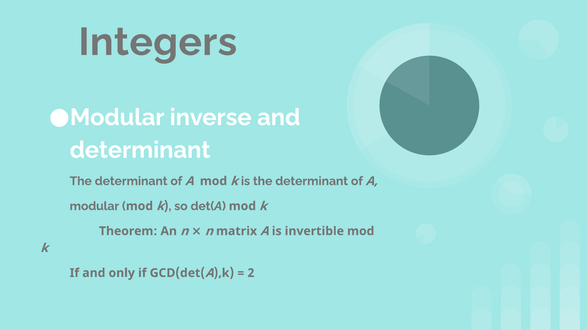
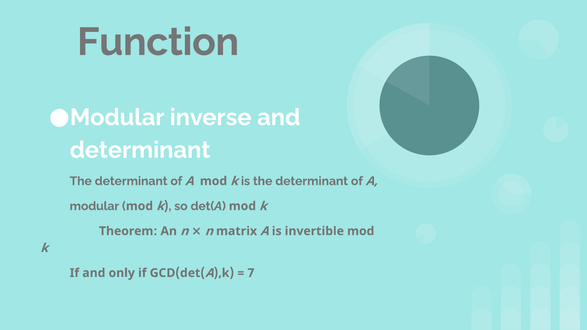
Integers: Integers -> Function (158, 42)
2: 2 -> 7 (251, 273)
